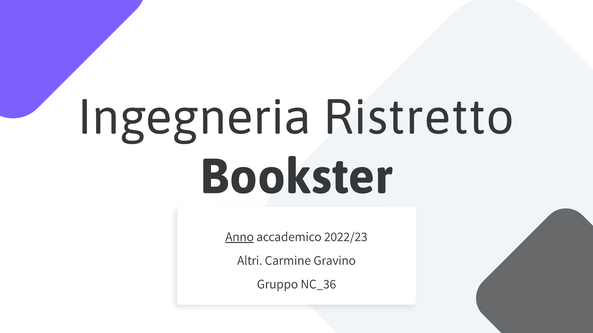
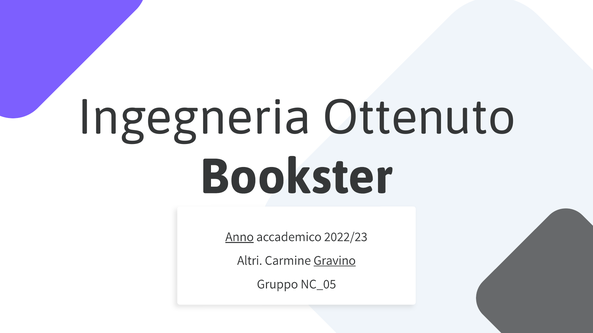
Ristretto: Ristretto -> Ottenuto (419, 118)
Gravino underline: none -> present (335, 261)
NC_36: NC_36 -> NC_05 (318, 285)
